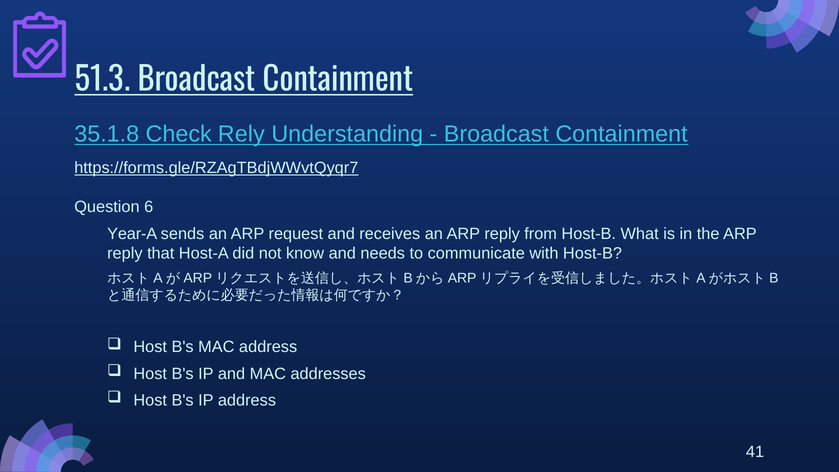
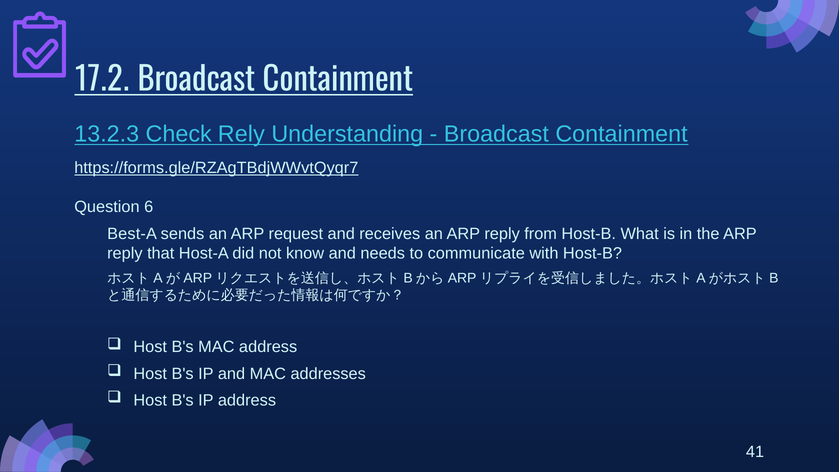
51.3: 51.3 -> 17.2 (102, 80)
35.1.8: 35.1.8 -> 13.2.3 (107, 134)
Year-A: Year-A -> Best-A (132, 234)
